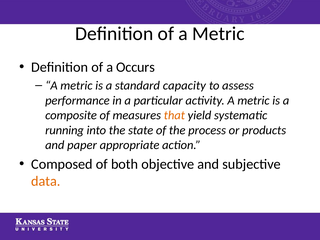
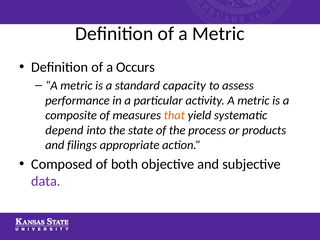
running: running -> depend (64, 130)
paper: paper -> filings (82, 145)
data colour: orange -> purple (46, 181)
